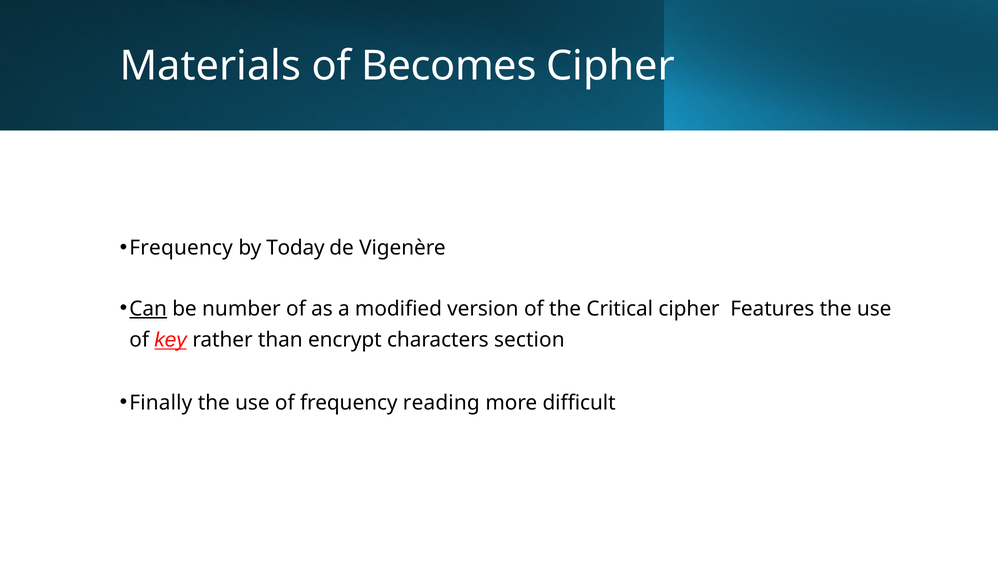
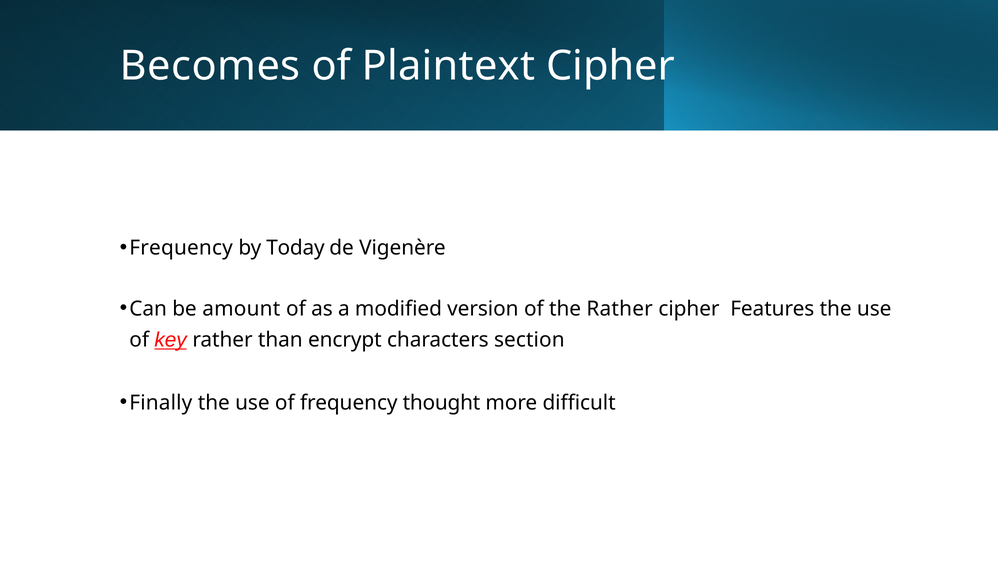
Materials: Materials -> Becomes (210, 66)
Becomes: Becomes -> Plaintext (448, 66)
Can underline: present -> none (148, 309)
number: number -> amount (241, 309)
the Critical: Critical -> Rather (620, 309)
reading: reading -> thought (441, 403)
